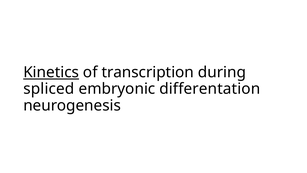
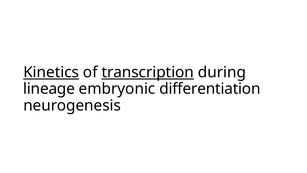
transcription underline: none -> present (148, 72)
spliced: spliced -> lineage (49, 89)
differentation: differentation -> differentiation (210, 89)
